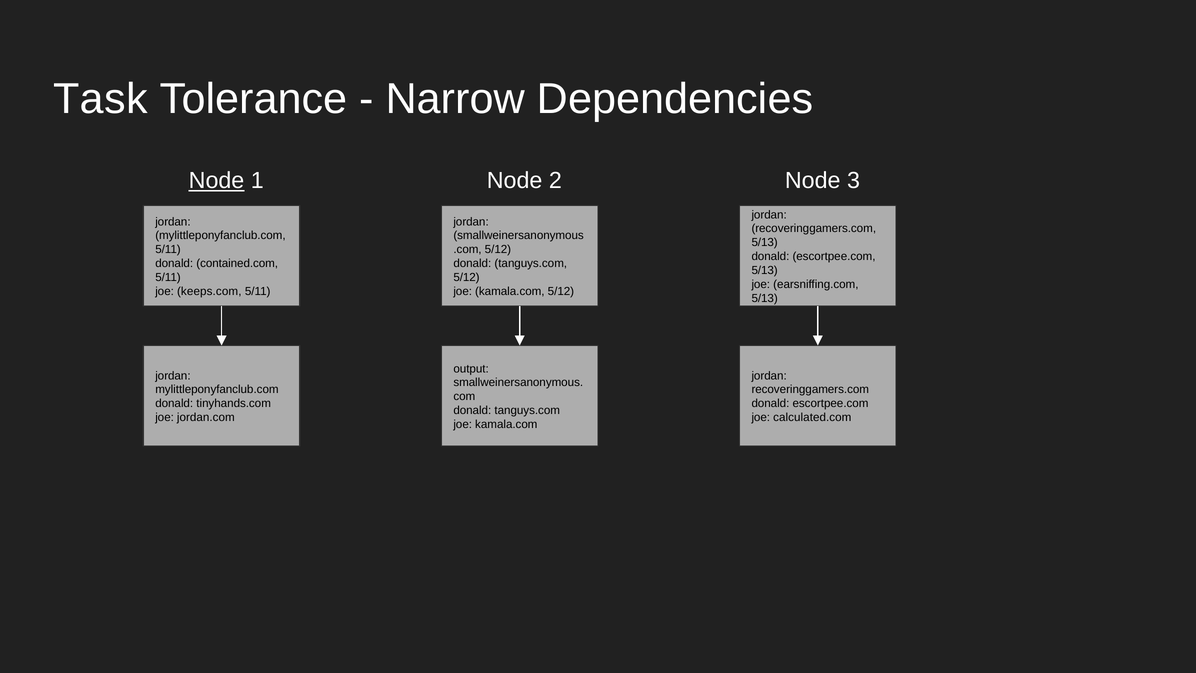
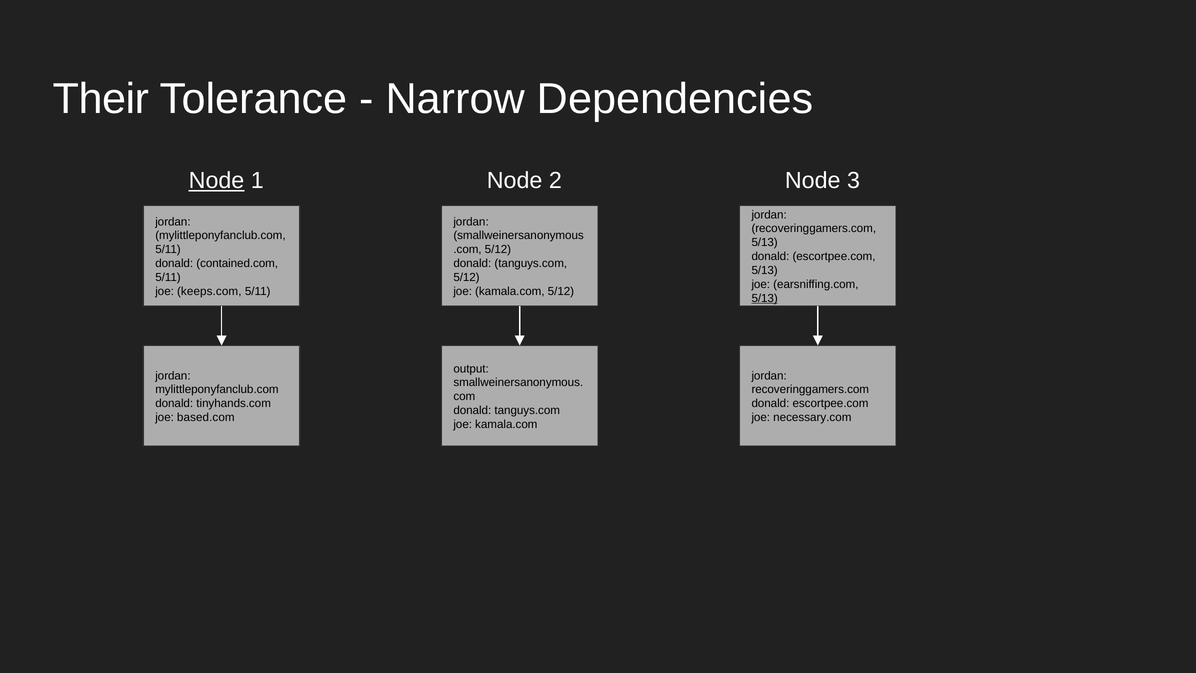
Task: Task -> Their (101, 99)
5/13 underline: none -> present (765, 298)
jordan.com: jordan.com -> based.com (206, 417)
calculated.com: calculated.com -> necessary.com (812, 417)
